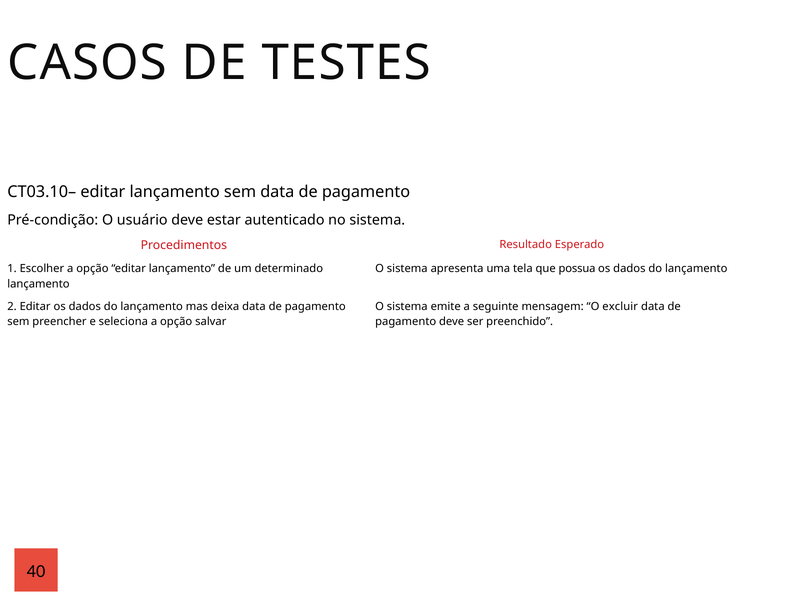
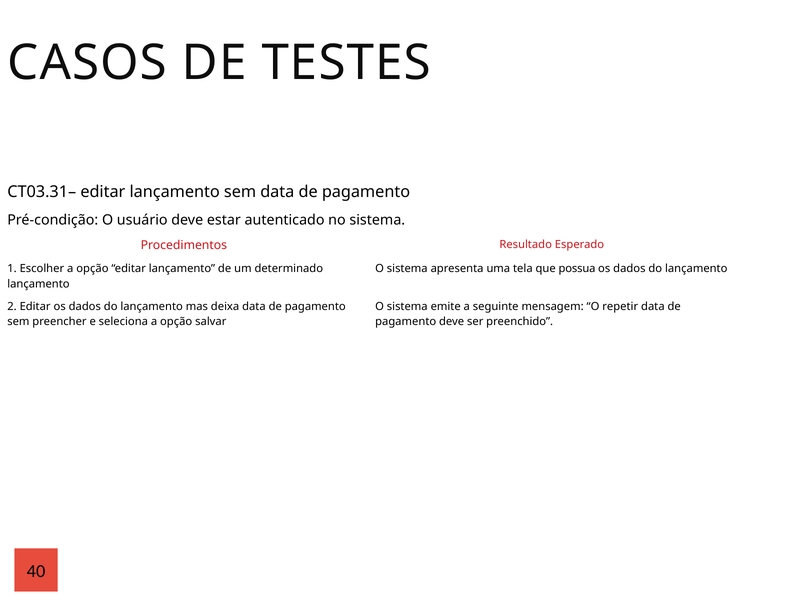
CT03.10–: CT03.10– -> CT03.31– (42, 192)
excluir: excluir -> repetir (620, 306)
